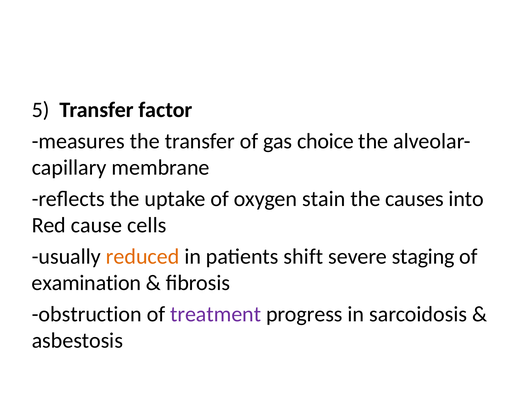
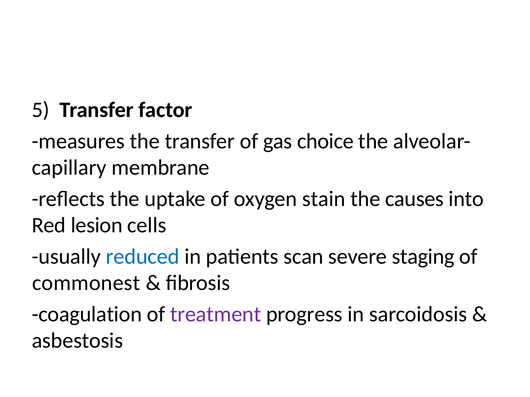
cause: cause -> lesion (97, 226)
reduced colour: orange -> blue (143, 257)
shift: shift -> scan (303, 257)
examination: examination -> commonest (86, 283)
obstruction: obstruction -> coagulation (87, 315)
